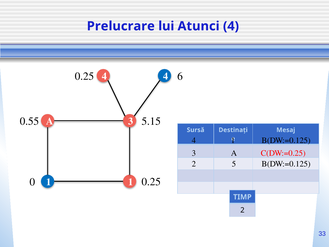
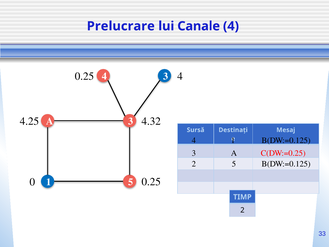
Atunci: Atunci -> Canale (199, 26)
0.25 6: 6 -> 4 (180, 76)
4: 4 -> 3 (166, 76)
0.55: 0.55 -> 4.25 (29, 121)
5.15: 5.15 -> 4.32 (151, 121)
1 1: 1 -> 5 (131, 182)
